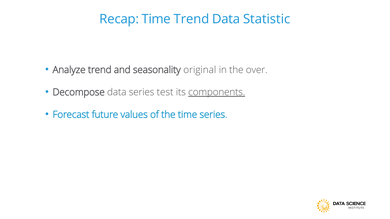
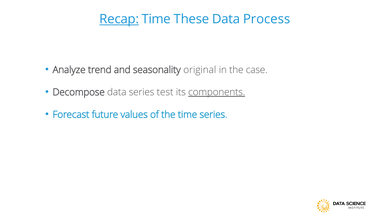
Recap underline: none -> present (119, 19)
Time Trend: Trend -> These (192, 19)
Statistic: Statistic -> Process (267, 19)
over: over -> case (257, 70)
